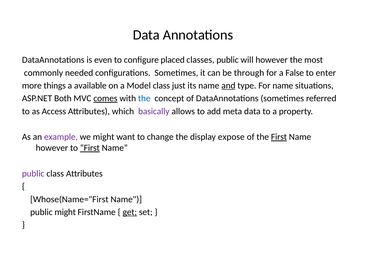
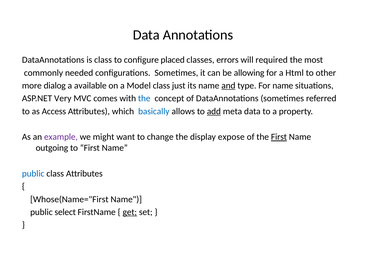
is even: even -> class (103, 60)
classes public: public -> errors (228, 60)
will however: however -> required (272, 60)
through: through -> allowing (249, 73)
False: False -> Html (295, 73)
enter: enter -> other (326, 73)
things: things -> dialog (55, 85)
Both: Both -> Very (63, 98)
comes underline: present -> none (105, 98)
basically colour: purple -> blue (154, 111)
add underline: none -> present (214, 111)
however: however -> outgoing (52, 148)
First underline: present -> none (90, 148)
public colour: purple -> blue (33, 173)
public might: might -> select (65, 212)
